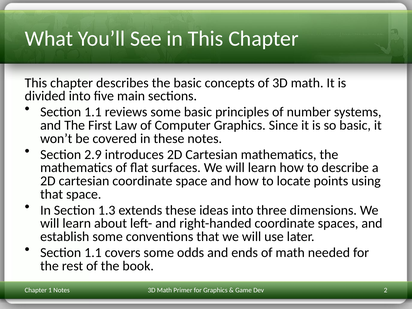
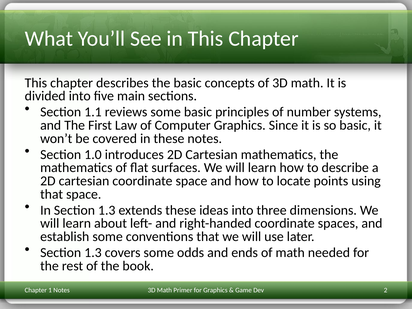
2.9: 2.9 -> 1.0 (93, 155)
1.1: 1.1 -> 1.3 (93, 253)
